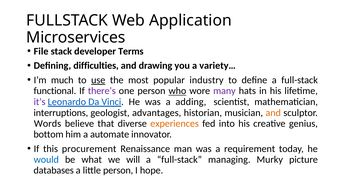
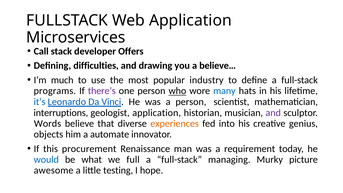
File: File -> Call (41, 51)
Terms: Terms -> Offers (131, 51)
variety…: variety… -> believe… (218, 66)
use underline: present -> none (98, 80)
functional: functional -> programs (55, 91)
many colour: purple -> blue (224, 91)
it’s colour: purple -> blue (40, 102)
a adding: adding -> person (191, 102)
geologist advantages: advantages -> application (157, 113)
and colour: orange -> purple (273, 113)
bottom: bottom -> objects (48, 134)
will: will -> full (133, 159)
databases: databases -> awesome (54, 170)
little person: person -> testing (118, 170)
